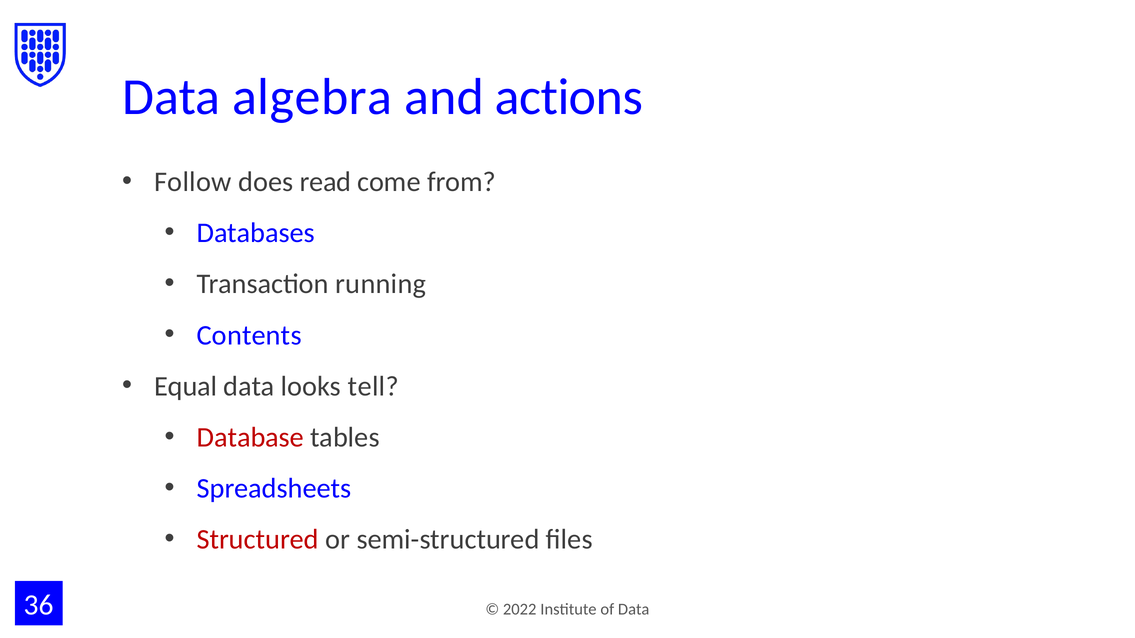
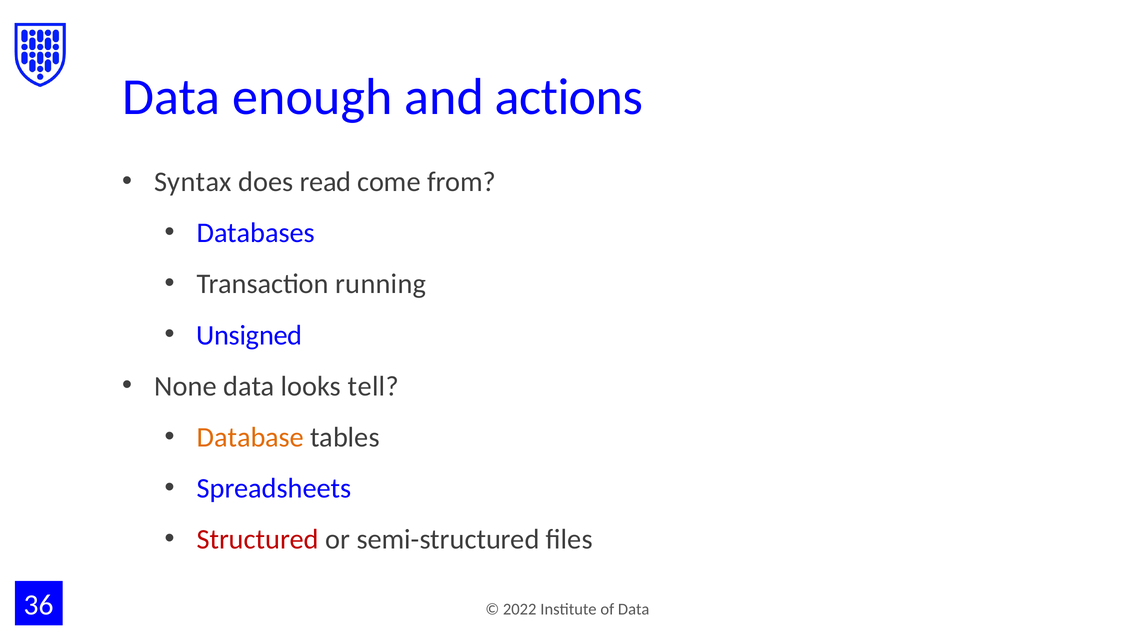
algebra: algebra -> enough (312, 97)
Follow: Follow -> Syntax (193, 182)
Contents: Contents -> Unsigned (249, 335)
Equal: Equal -> None (186, 386)
Database colour: red -> orange (250, 438)
